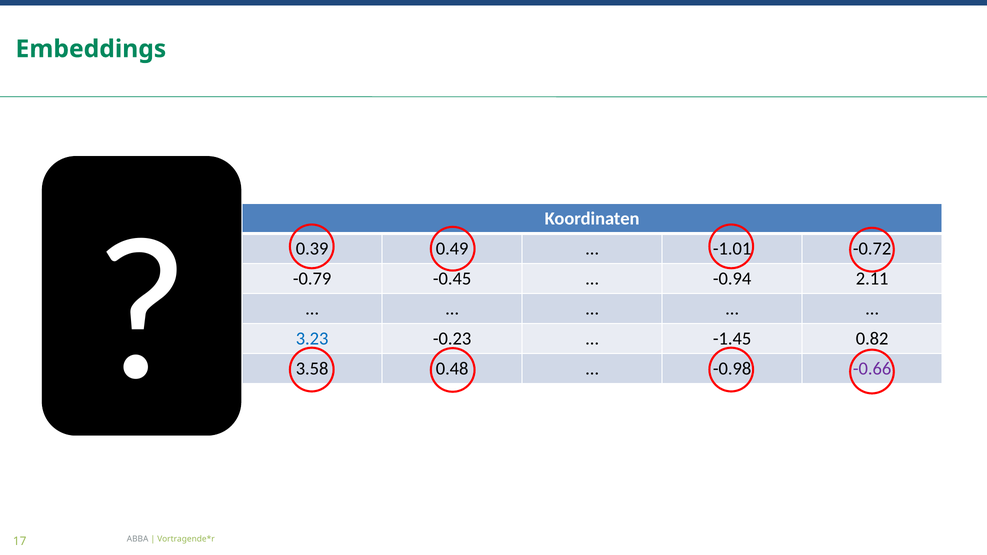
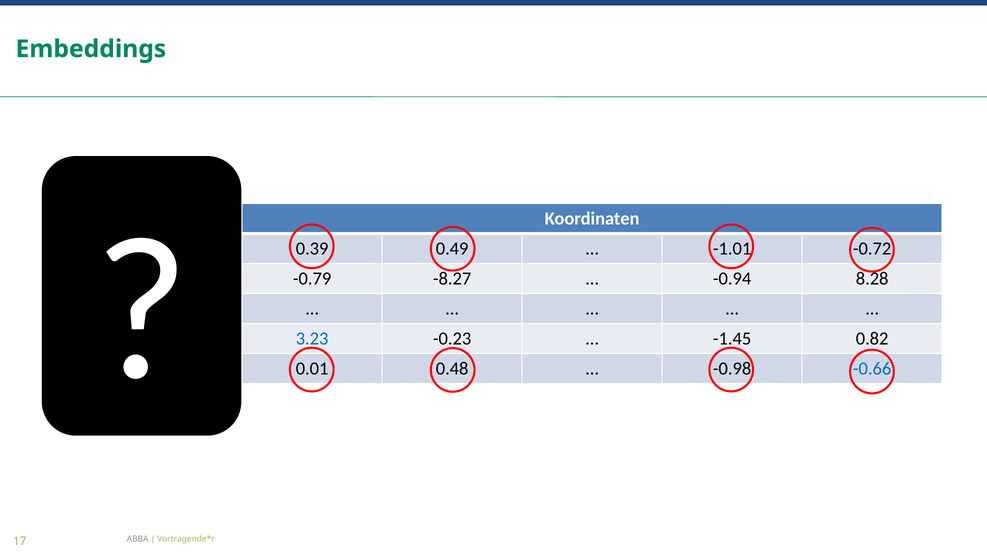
-0.45: -0.45 -> -8.27 (452, 279)
2.11: 2.11 -> 8.28 (872, 279)
3.58: 3.58 -> 0.01 (312, 369)
-0.66 colour: purple -> blue (872, 369)
